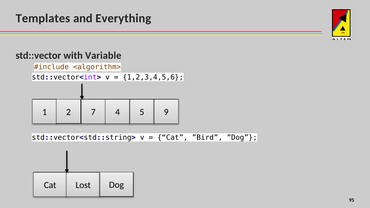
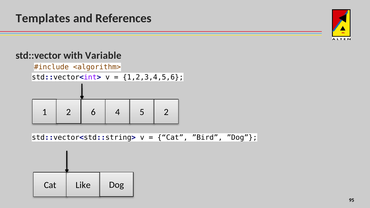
Everything: Everything -> References (123, 18)
7: 7 -> 6 (93, 112)
5 9: 9 -> 2 (166, 112)
Lost: Lost -> Like (83, 185)
